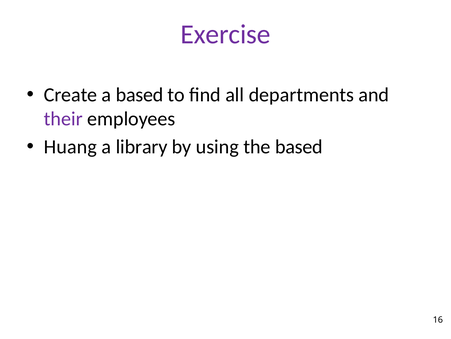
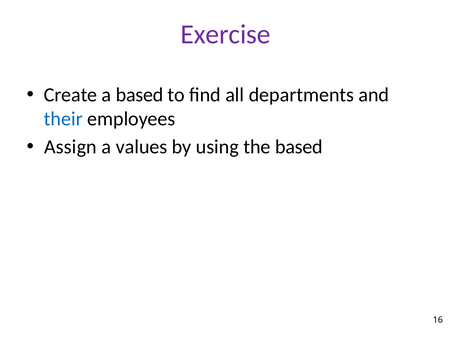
their colour: purple -> blue (63, 119)
Huang: Huang -> Assign (70, 147)
library: library -> values (142, 147)
